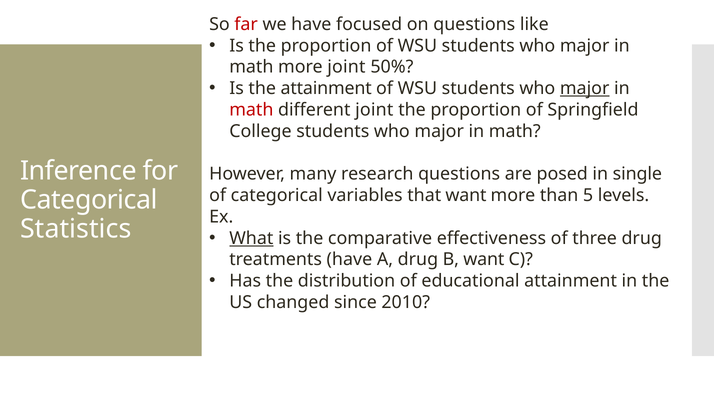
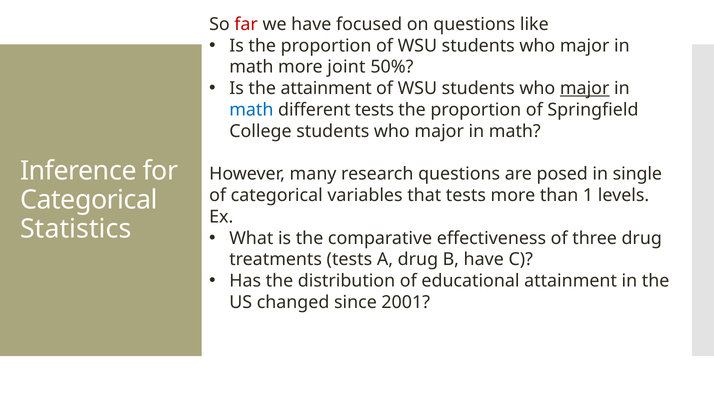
math colour: red -> blue (251, 110)
different joint: joint -> tests (374, 110)
that want: want -> tests (466, 196)
5: 5 -> 1 (588, 196)
What underline: present -> none (251, 238)
treatments have: have -> tests (349, 260)
B want: want -> have (484, 260)
2010: 2010 -> 2001 (406, 303)
